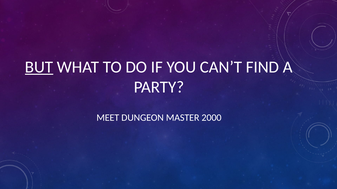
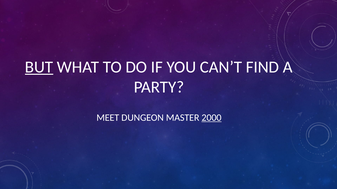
2000 underline: none -> present (212, 118)
